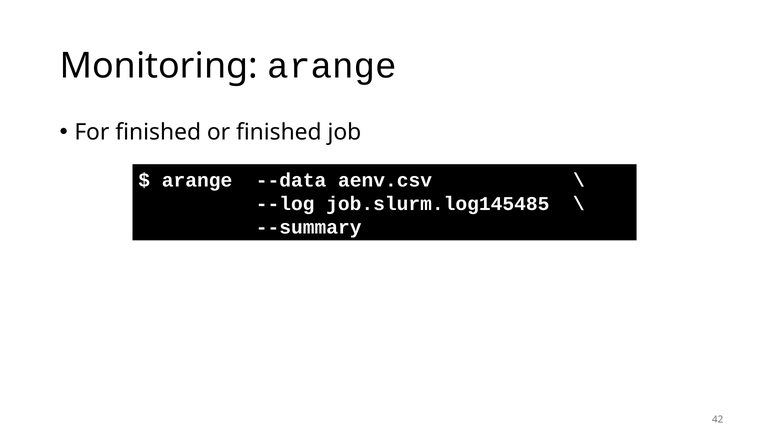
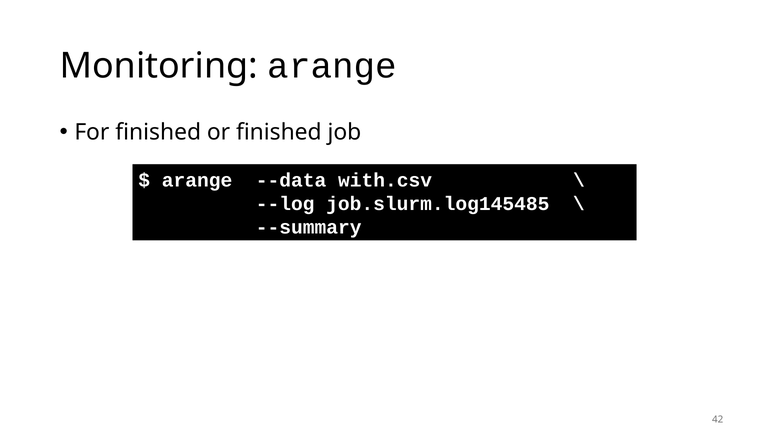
aenv.csv: aenv.csv -> with.csv (385, 180)
